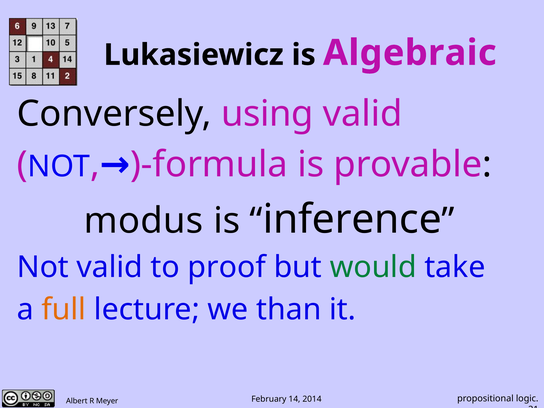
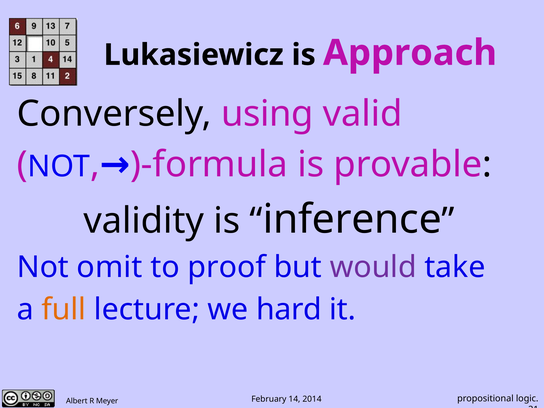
Algebraic: Algebraic -> Approach (410, 53)
modus: modus -> validity (144, 221)
Not valid: valid -> omit (110, 267)
would colour: green -> purple (373, 267)
than: than -> hard (289, 310)
